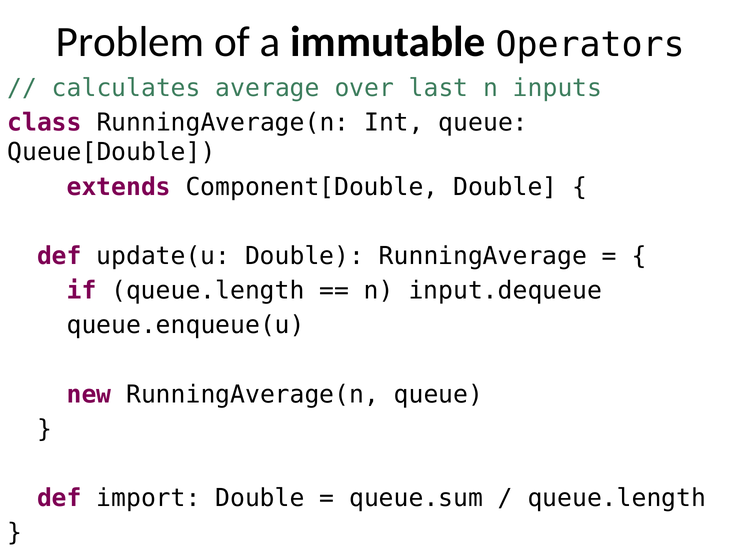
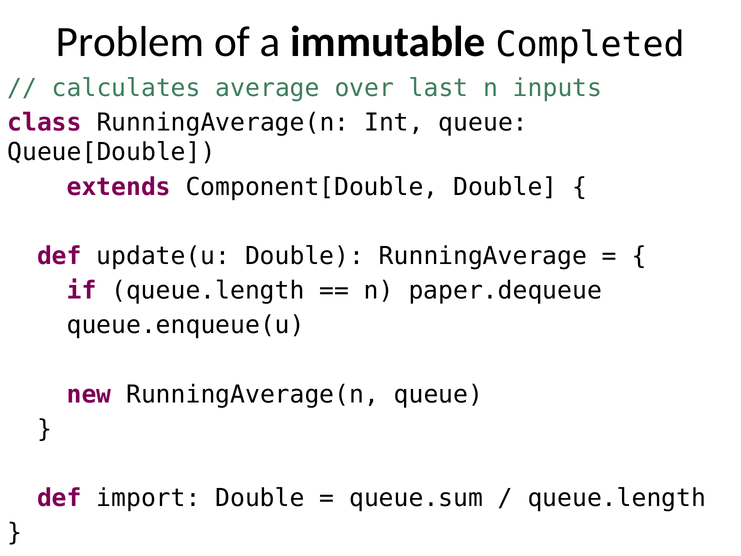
Operators: Operators -> Completed (590, 45)
input.dequeue: input.dequeue -> paper.dequeue (505, 291)
